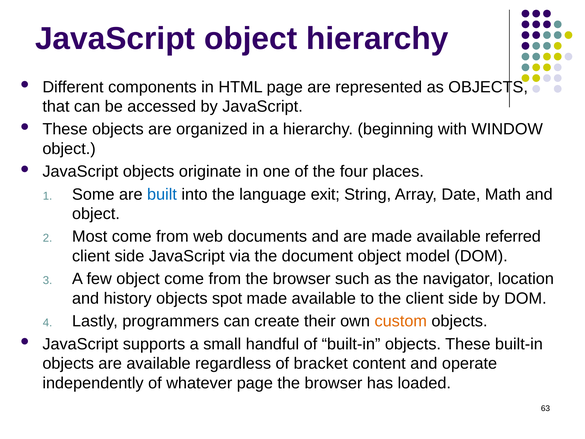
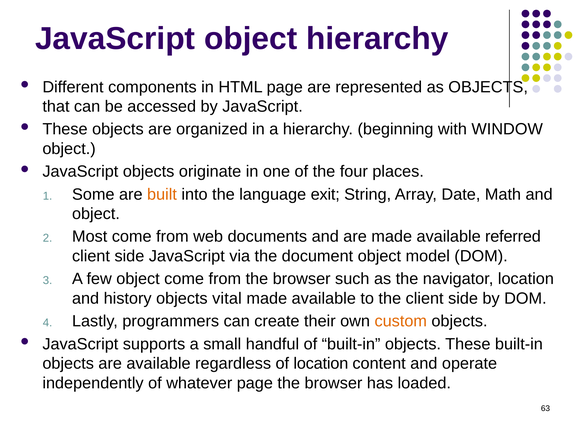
built colour: blue -> orange (162, 194)
spot: spot -> vital (227, 298)
of bracket: bracket -> location (321, 363)
